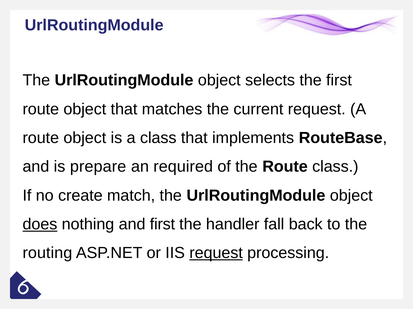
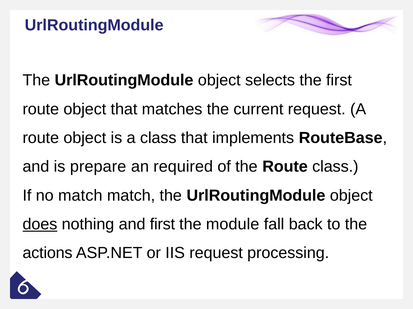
no create: create -> match (80, 196)
handler: handler -> module (233, 225)
routing: routing -> actions (48, 254)
request underline: present -> none (216, 254)
